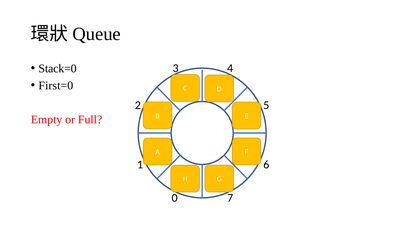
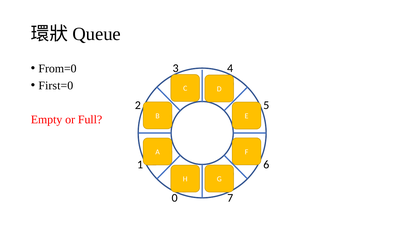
Stack=0: Stack=0 -> From=0 (58, 68)
